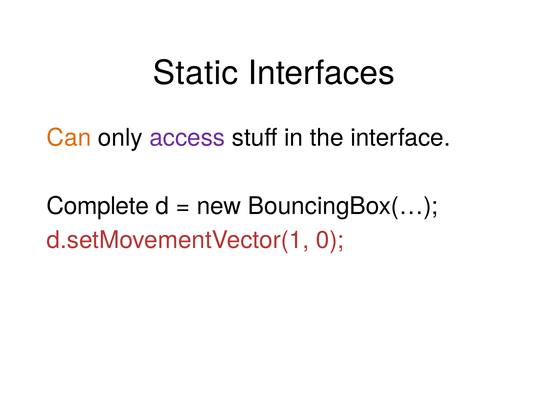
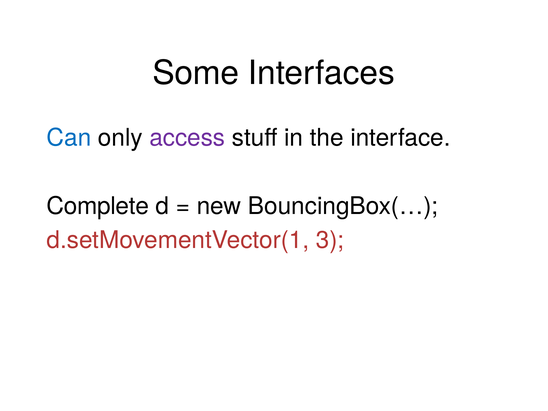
Static: Static -> Some (196, 73)
Can colour: orange -> blue (69, 138)
0: 0 -> 3 (330, 240)
